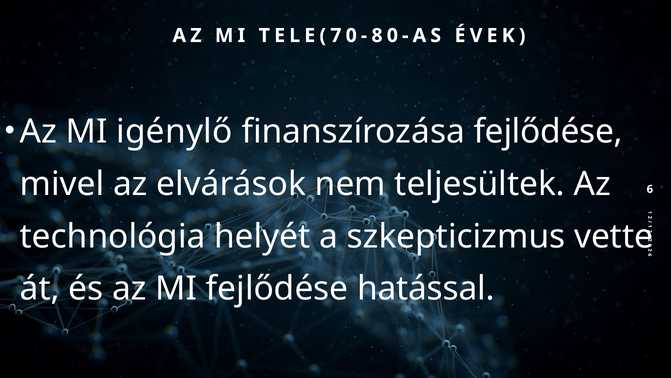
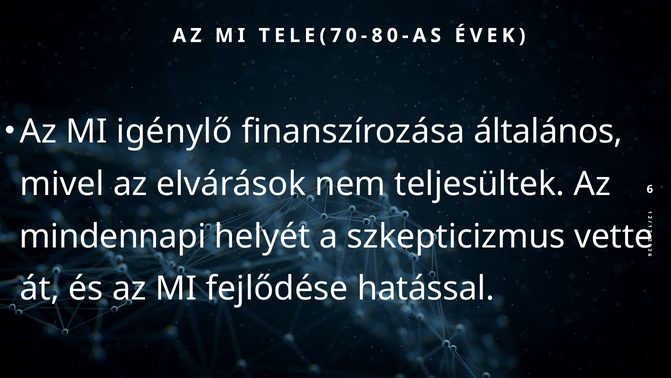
finanszírozása fejlődése: fejlődése -> általános (548, 131)
technológia: technológia -> mindennapi (113, 236)
